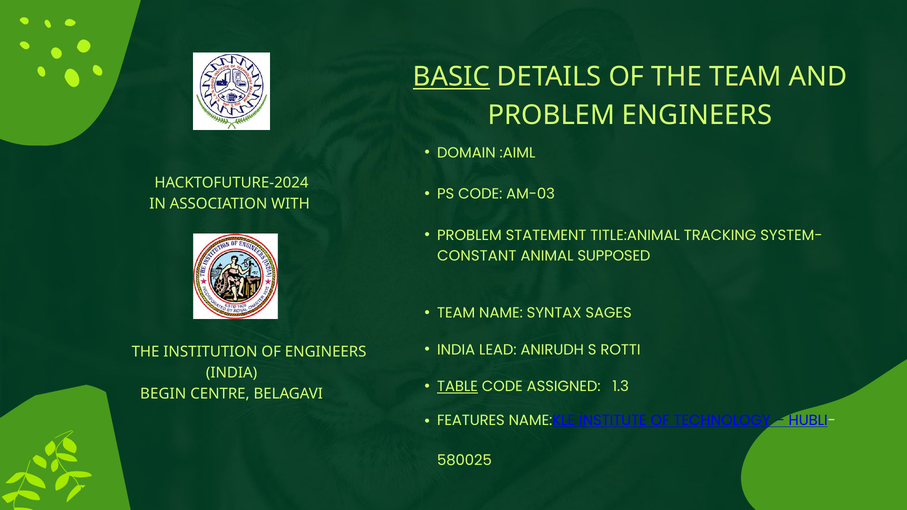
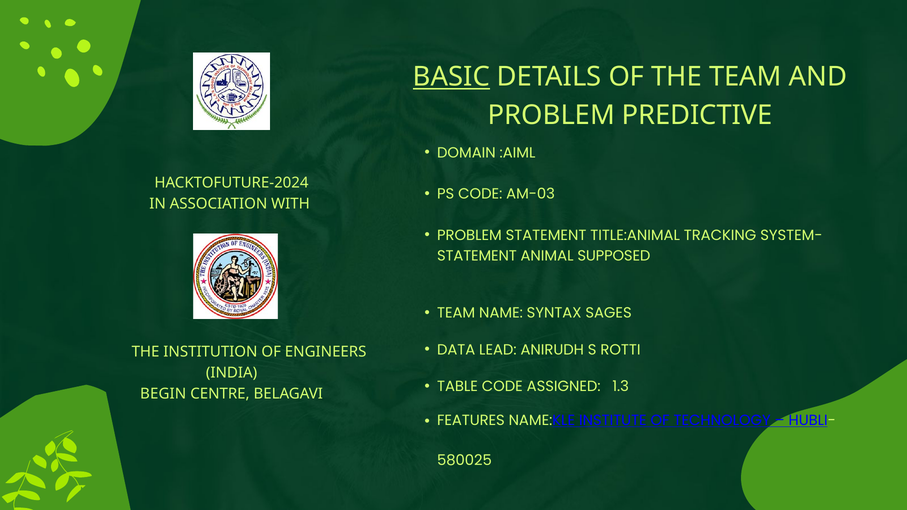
PROBLEM ENGINEERS: ENGINEERS -> PREDICTIVE (697, 115)
CONSTANT: CONSTANT -> STATEMENT (477, 256)
INDIA: INDIA -> DATA (456, 350)
TABLE underline: present -> none (457, 387)
